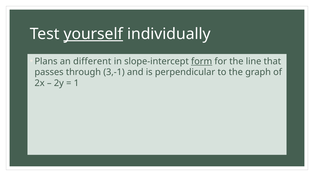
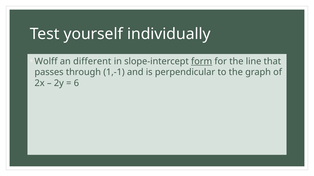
yourself underline: present -> none (93, 34)
Plans: Plans -> Wolff (46, 61)
3,-1: 3,-1 -> 1,-1 (114, 72)
1: 1 -> 6 (76, 83)
